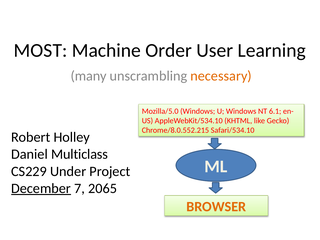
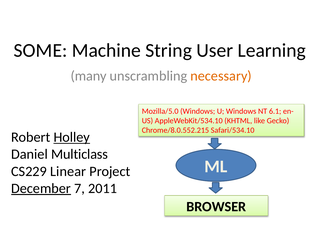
MOST: MOST -> SOME (41, 50)
Order: Order -> String (169, 50)
Holley underline: none -> present (72, 137)
Under: Under -> Linear (68, 171)
2065: 2065 -> 2011 (103, 188)
BROWSER colour: orange -> black (216, 207)
